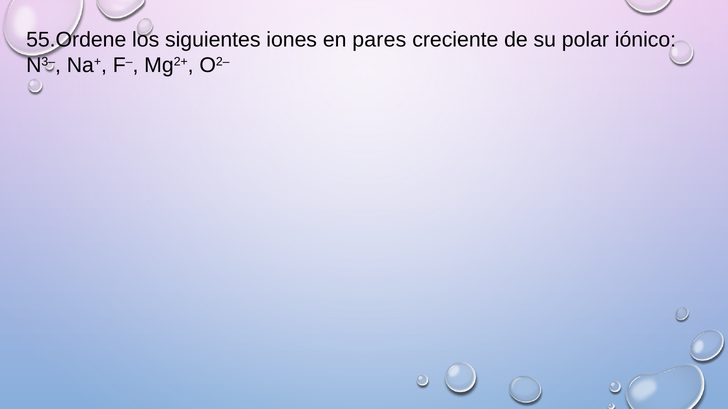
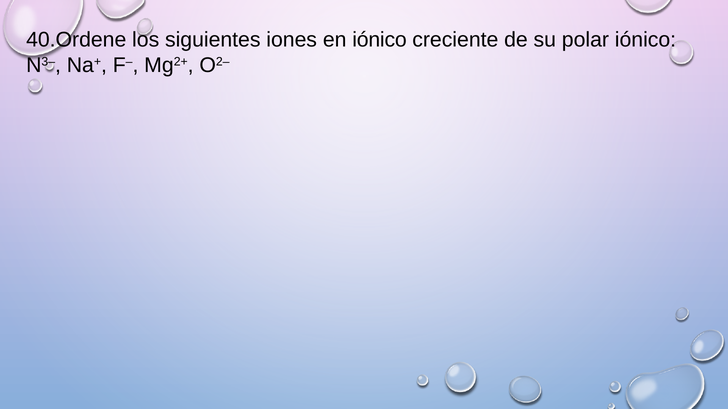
55.Ordene: 55.Ordene -> 40.Ordene (76, 40)
en pares: pares -> iónico (379, 40)
